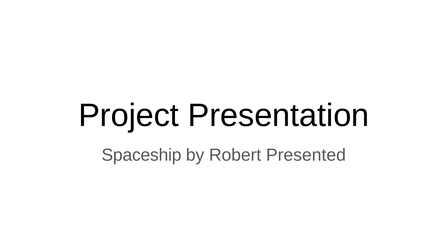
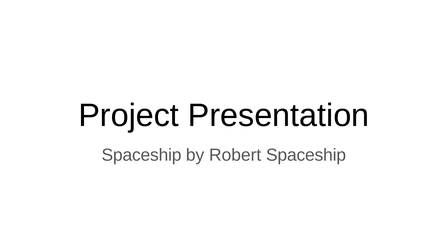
Robert Presented: Presented -> Spaceship (306, 155)
